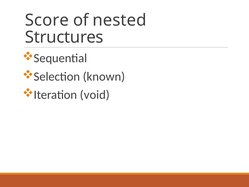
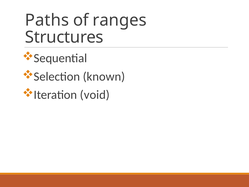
Score: Score -> Paths (47, 20)
nested: nested -> ranges (120, 20)
